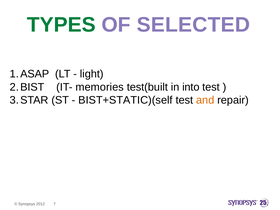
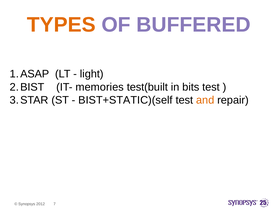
TYPES colour: green -> orange (61, 25)
SELECTED: SELECTED -> BUFFERED (193, 25)
into: into -> bits (191, 87)
